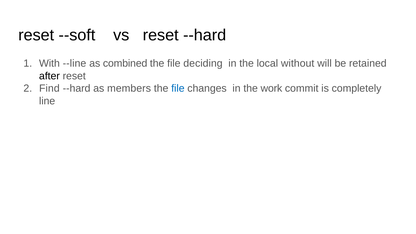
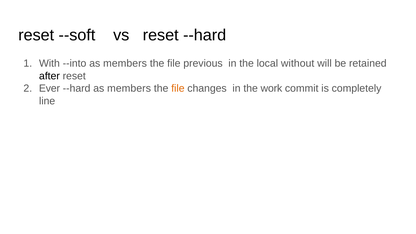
--line: --line -> --into (75, 64)
combined: combined -> members (125, 64)
deciding: deciding -> previous (203, 64)
Find: Find -> Ever (49, 88)
file colour: blue -> orange (178, 88)
